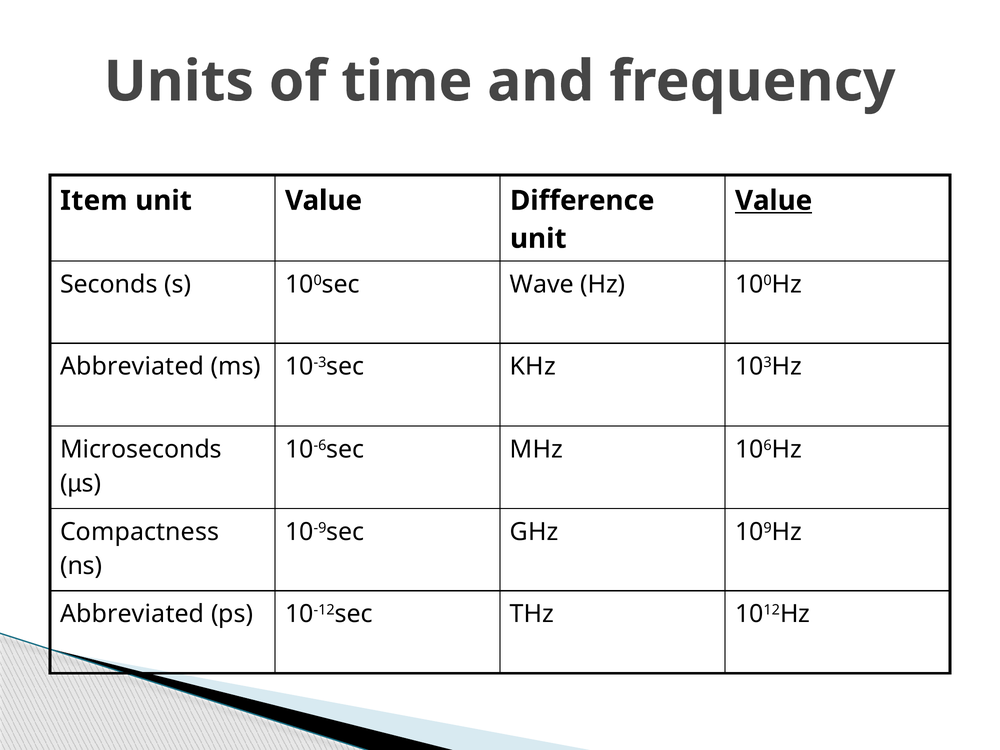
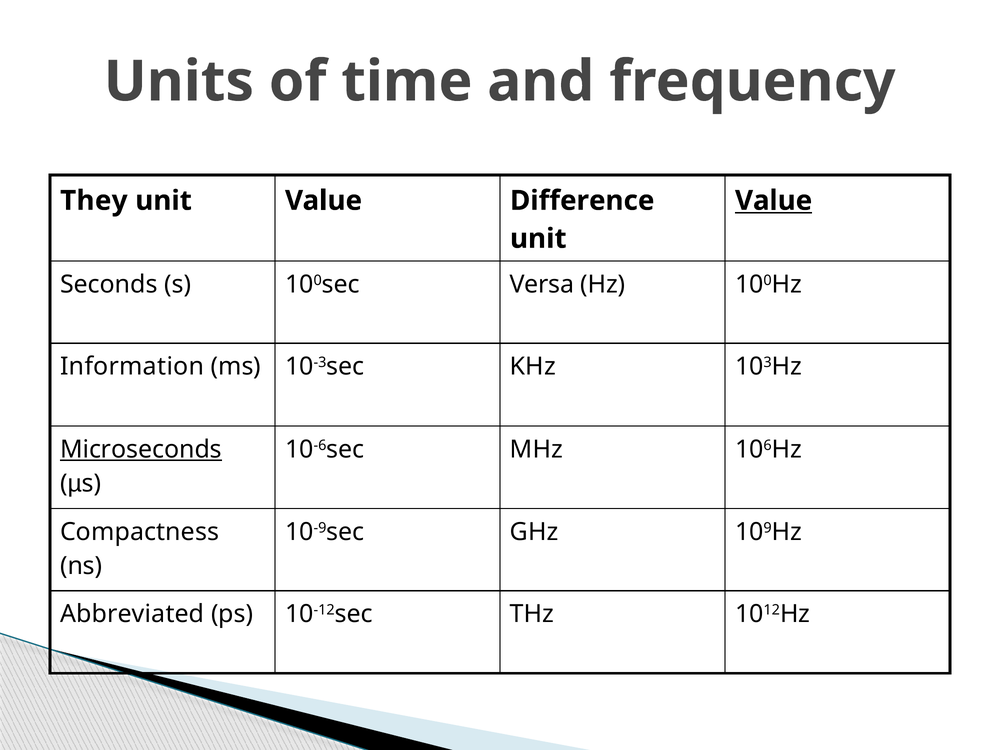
Item: Item -> They (94, 201)
Wave: Wave -> Versa (542, 284)
Abbreviated: Abbreviated -> Information (132, 367)
Microseconds underline: none -> present (141, 449)
